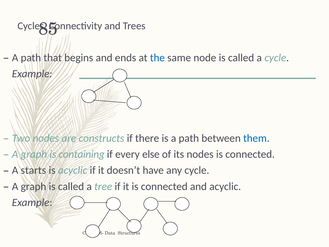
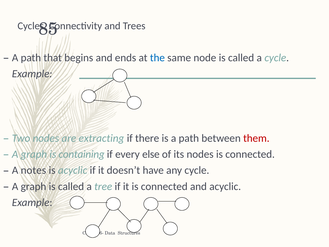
constructs: constructs -> extracting (101, 138)
them colour: blue -> red (256, 138)
starts: starts -> notes (33, 170)
